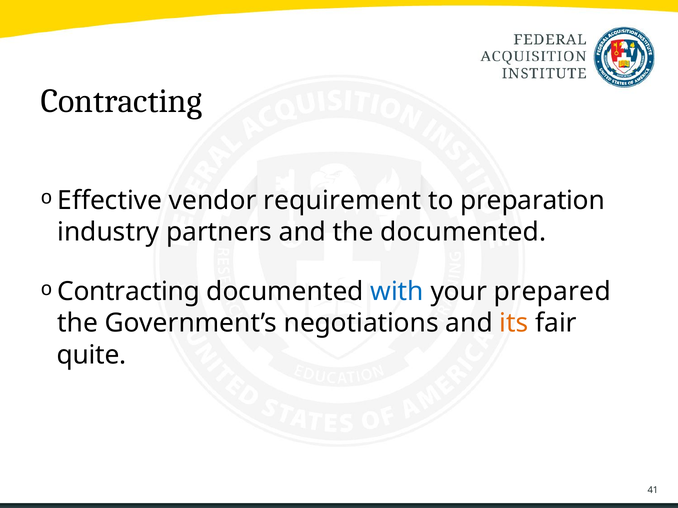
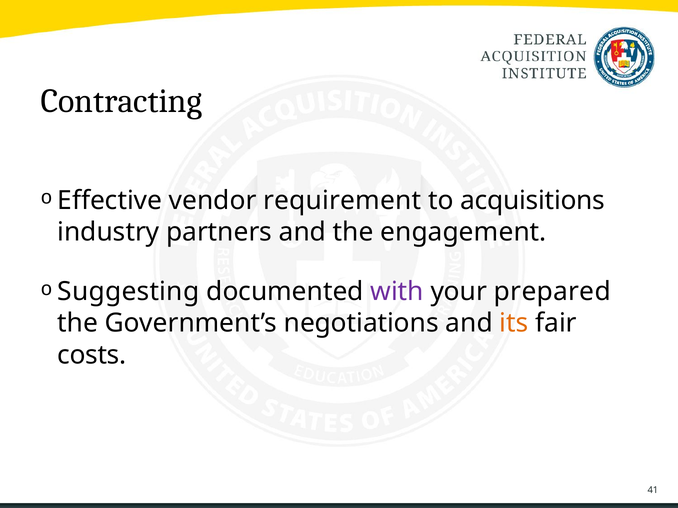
preparation: preparation -> acquisitions (533, 201)
the documented: documented -> engagement (463, 232)
Contracting: Contracting -> Suggesting (128, 292)
with colour: blue -> purple (397, 292)
quite: quite -> costs (92, 355)
